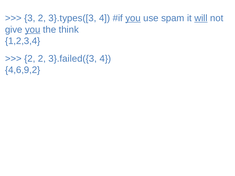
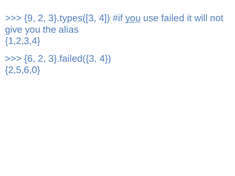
3: 3 -> 9 (30, 18)
spam: spam -> failed (173, 18)
will underline: present -> none (201, 18)
you underline: present -> none (33, 30)
think: think -> alias (69, 30)
2: 2 -> 6 (30, 59)
4,6,9,2: 4,6,9,2 -> 2,5,6,0 (23, 70)
